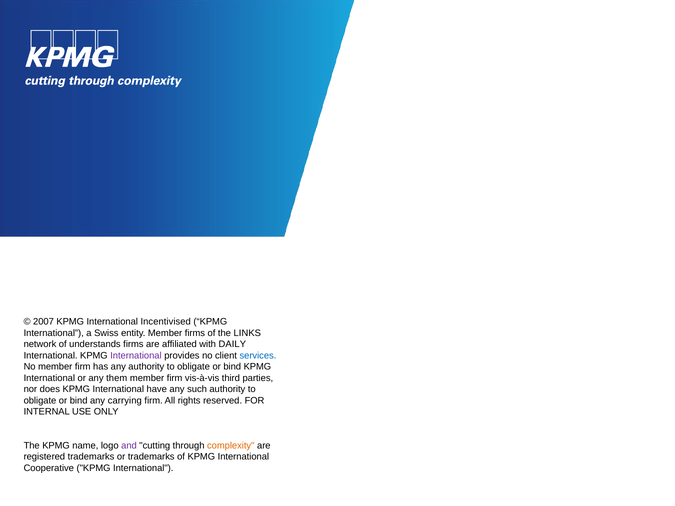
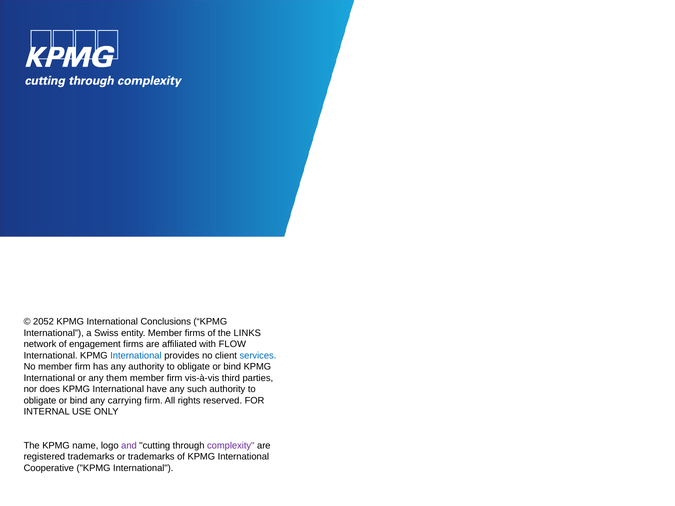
2007: 2007 -> 2052 (43, 322)
Incentivised: Incentivised -> Conclusions (166, 322)
understands: understands -> engagement (95, 344)
DAILY: DAILY -> FLOW (232, 344)
International colour: purple -> blue (136, 356)
complexity colour: orange -> purple (231, 446)
